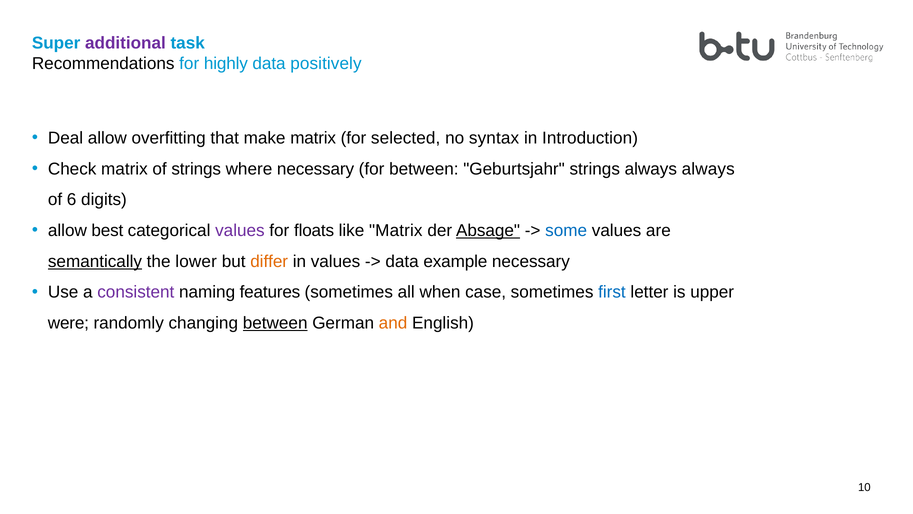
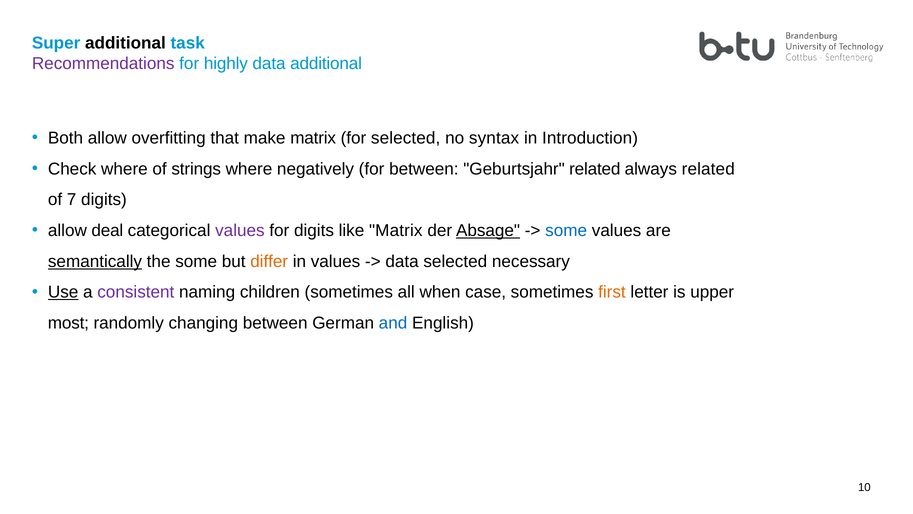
additional colour: purple -> black (125, 43)
Recommendations colour: black -> purple (103, 64)
data positively: positively -> additional (326, 64)
Deal: Deal -> Both (66, 138)
Check matrix: matrix -> where (124, 169)
where necessary: necessary -> negatively (316, 169)
Geburtsjahr strings: strings -> related (595, 169)
always always: always -> related (708, 169)
6: 6 -> 7 (72, 200)
best: best -> deal (107, 230)
for floats: floats -> digits (314, 230)
the lower: lower -> some (196, 261)
data example: example -> selected (455, 261)
Use underline: none -> present (63, 292)
features: features -> children (270, 292)
first colour: blue -> orange (612, 292)
were: were -> most (68, 323)
between underline: present -> none (275, 323)
and colour: orange -> blue (393, 323)
